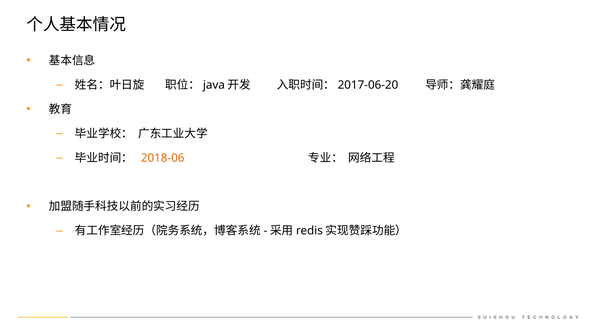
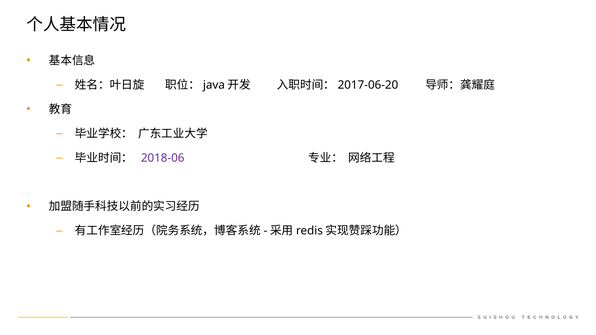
2018-06 colour: orange -> purple (163, 158)
